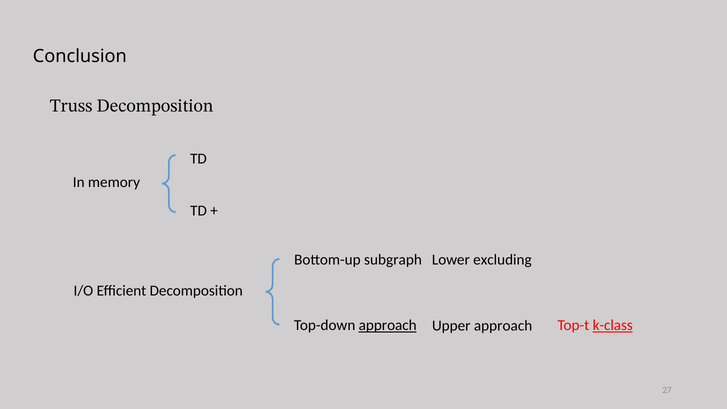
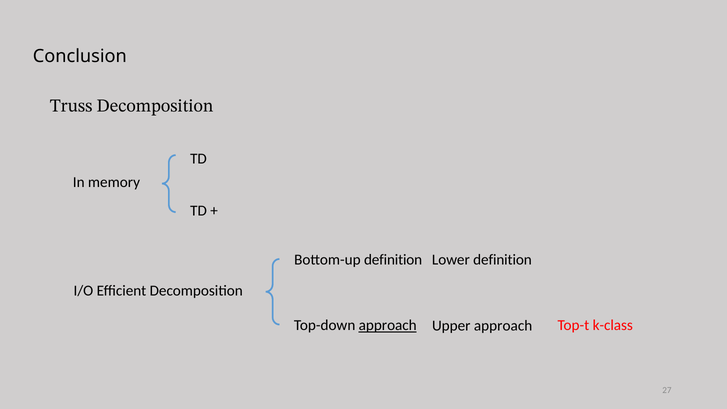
Bottom-up subgraph: subgraph -> definition (393, 260)
Lower excluding: excluding -> definition (502, 260)
k-class underline: present -> none (613, 325)
